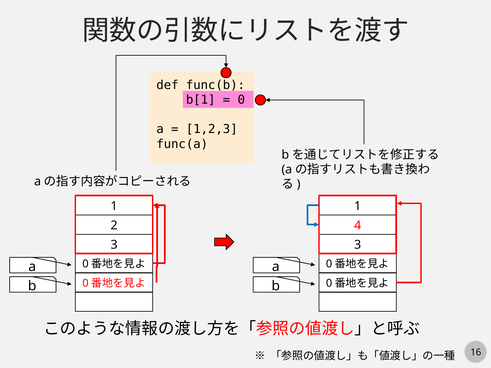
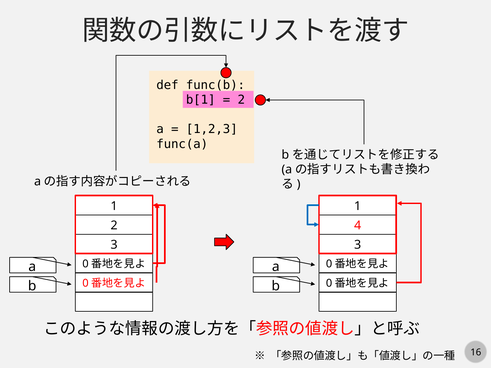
0: 0 -> 2 (241, 100)
